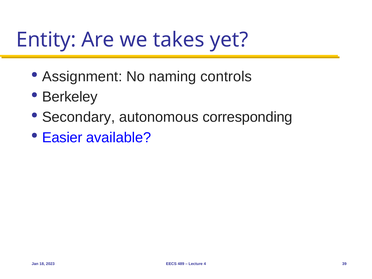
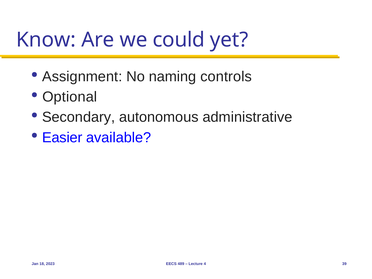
Entity: Entity -> Know (46, 40)
takes: takes -> could (179, 40)
Berkeley: Berkeley -> Optional (70, 97)
corresponding: corresponding -> administrative (247, 117)
